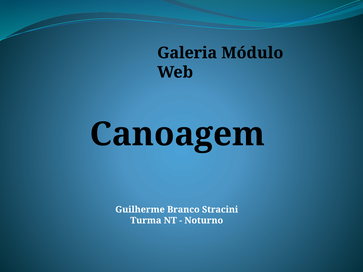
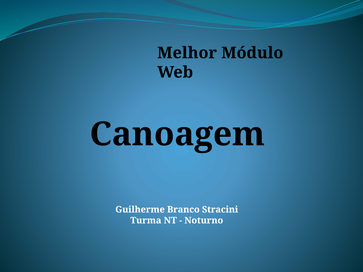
Galeria: Galeria -> Melhor (187, 53)
